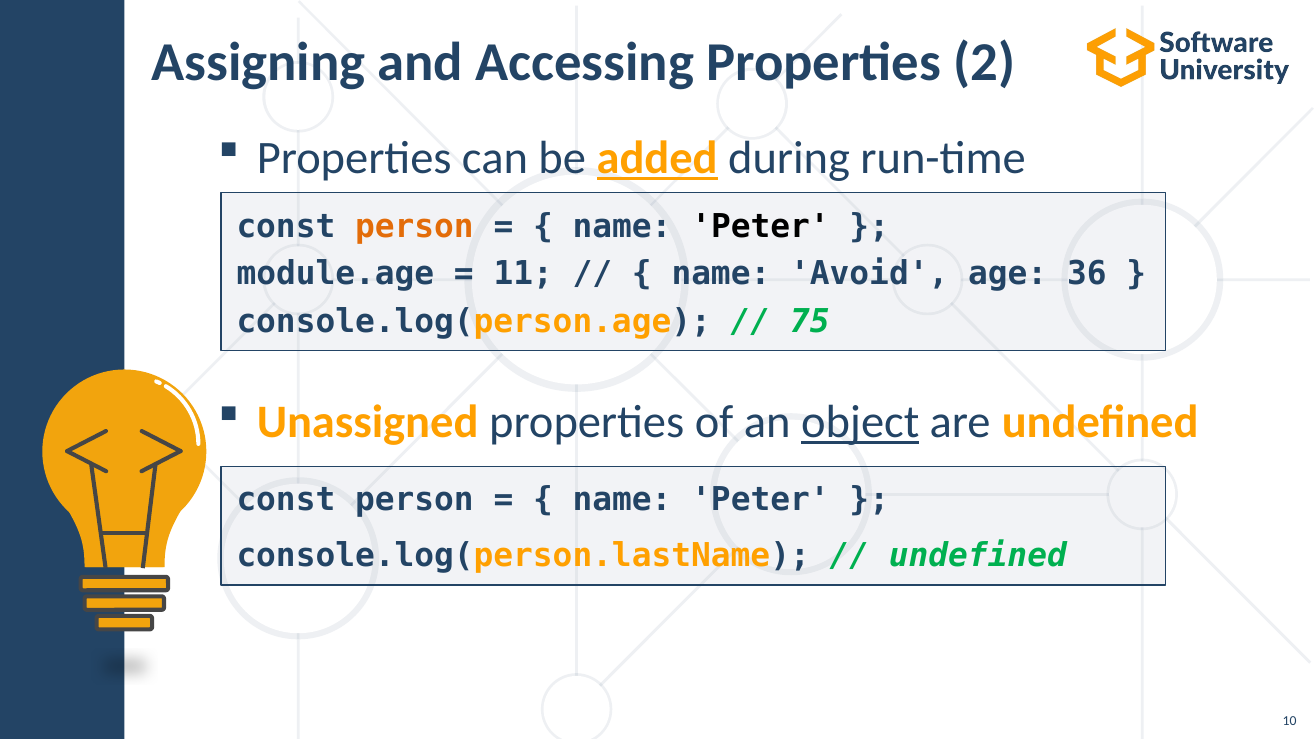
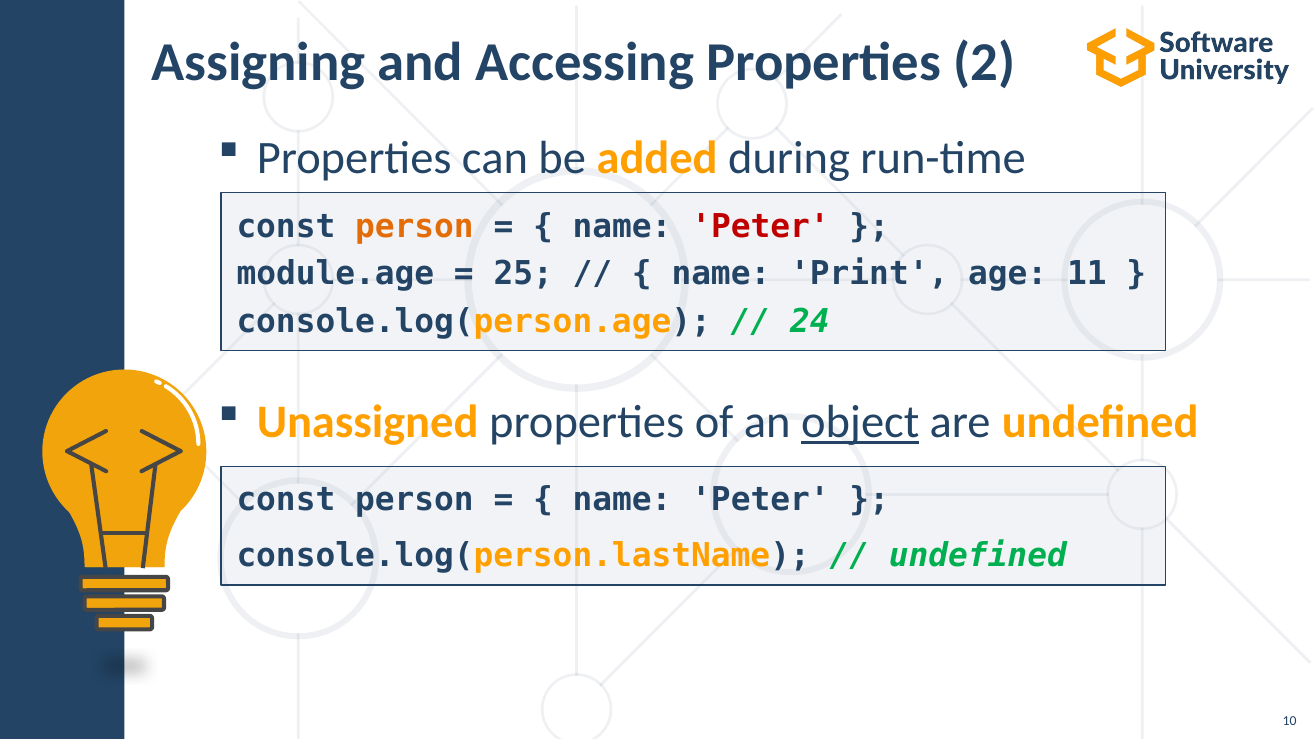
added underline: present -> none (657, 159)
Peter colour: black -> red (760, 226)
11: 11 -> 25 (523, 274)
Avoid: Avoid -> Print (869, 274)
36: 36 -> 11 (1087, 274)
75: 75 -> 24 (810, 322)
